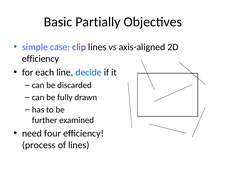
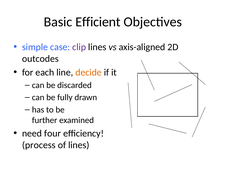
Partially: Partially -> Efficient (98, 22)
efficiency: efficiency -> outcodes (40, 59)
decide colour: blue -> orange (89, 73)
